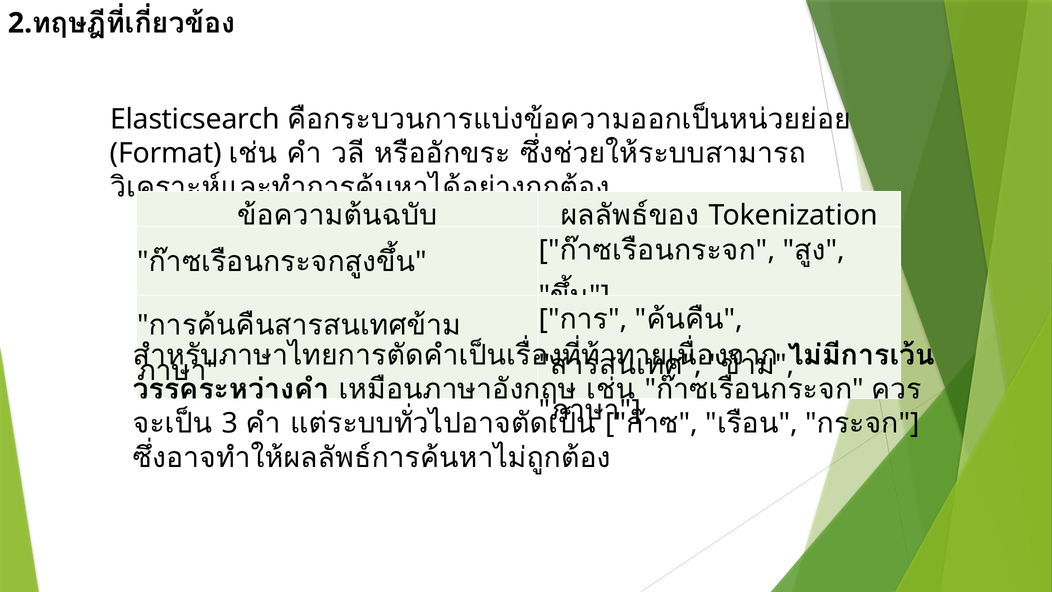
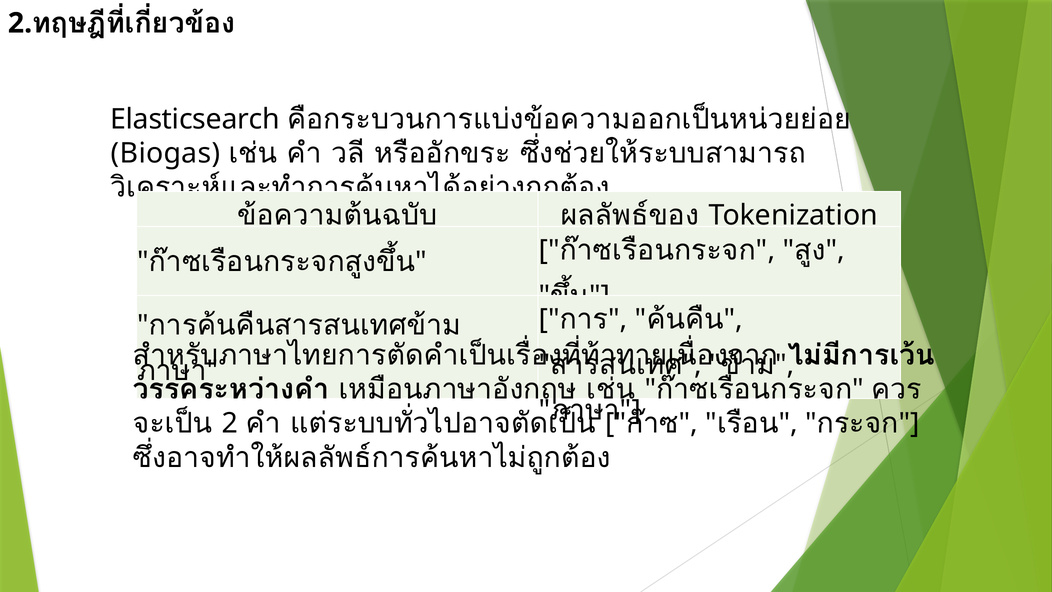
Format: Format -> Biogas (166, 153)
3: 3 -> 2 (230, 423)
